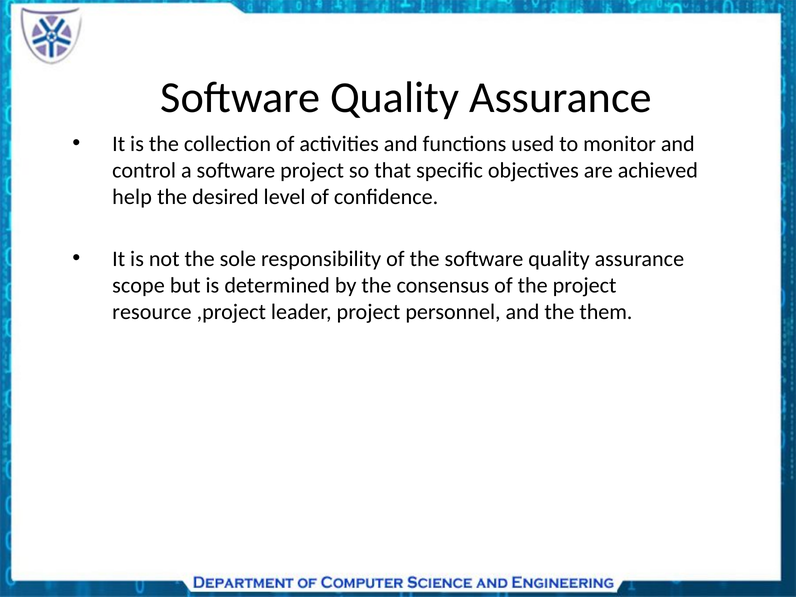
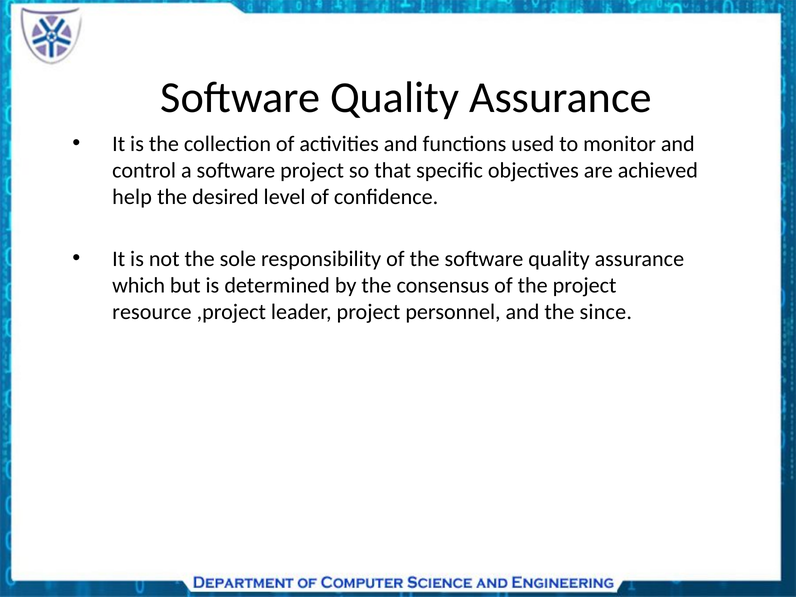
scope: scope -> which (139, 285)
them: them -> since (606, 312)
